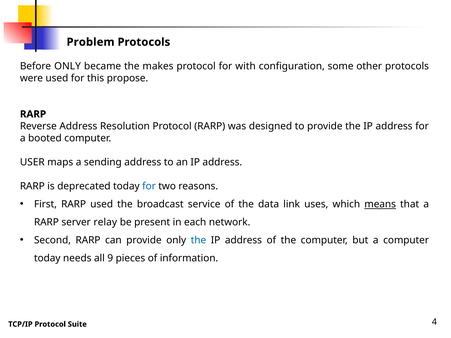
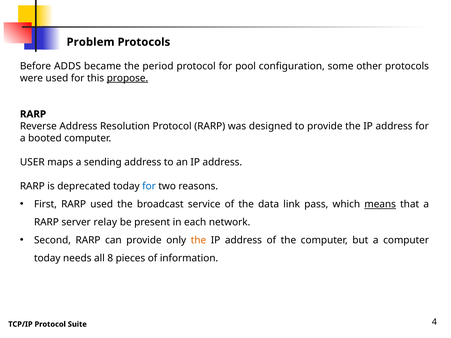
Before ONLY: ONLY -> ADDS (68, 66)
makes: makes -> period (158, 66)
with: with -> pool (246, 66)
propose underline: none -> present (127, 78)
uses: uses -> pass (316, 204)
the colour: blue -> orange (198, 240)
9: 9 -> 8 (110, 258)
